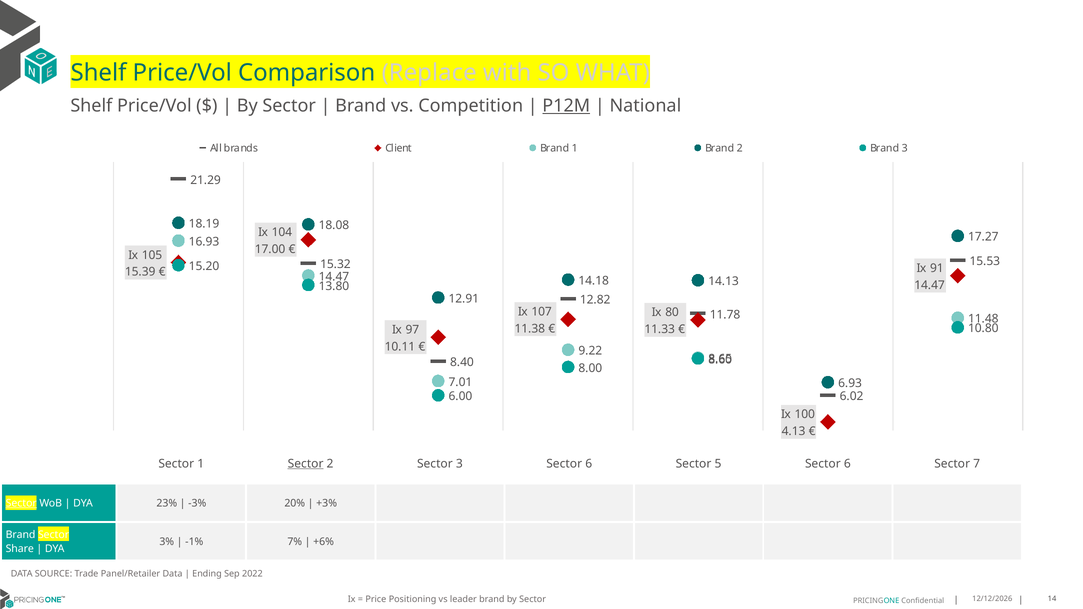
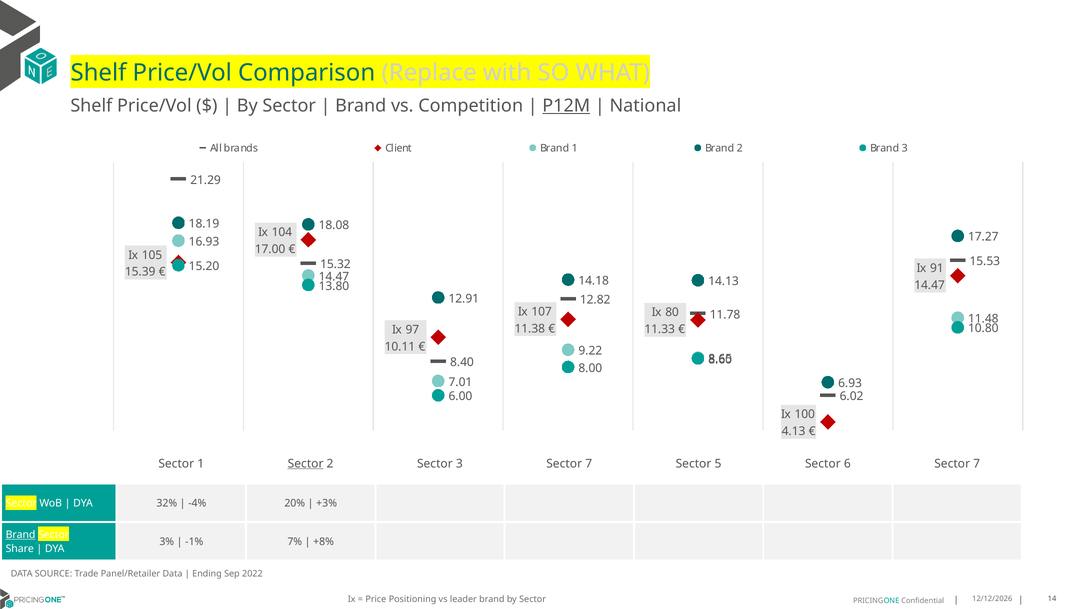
3 Sector 6: 6 -> 7 (589, 464)
Sector underline: present -> none (21, 503)
23%: 23% -> 32% (167, 503)
-3%: -3% -> -4% (197, 503)
Brand underline: none -> present (21, 535)
+6%: +6% -> +8% (324, 542)
